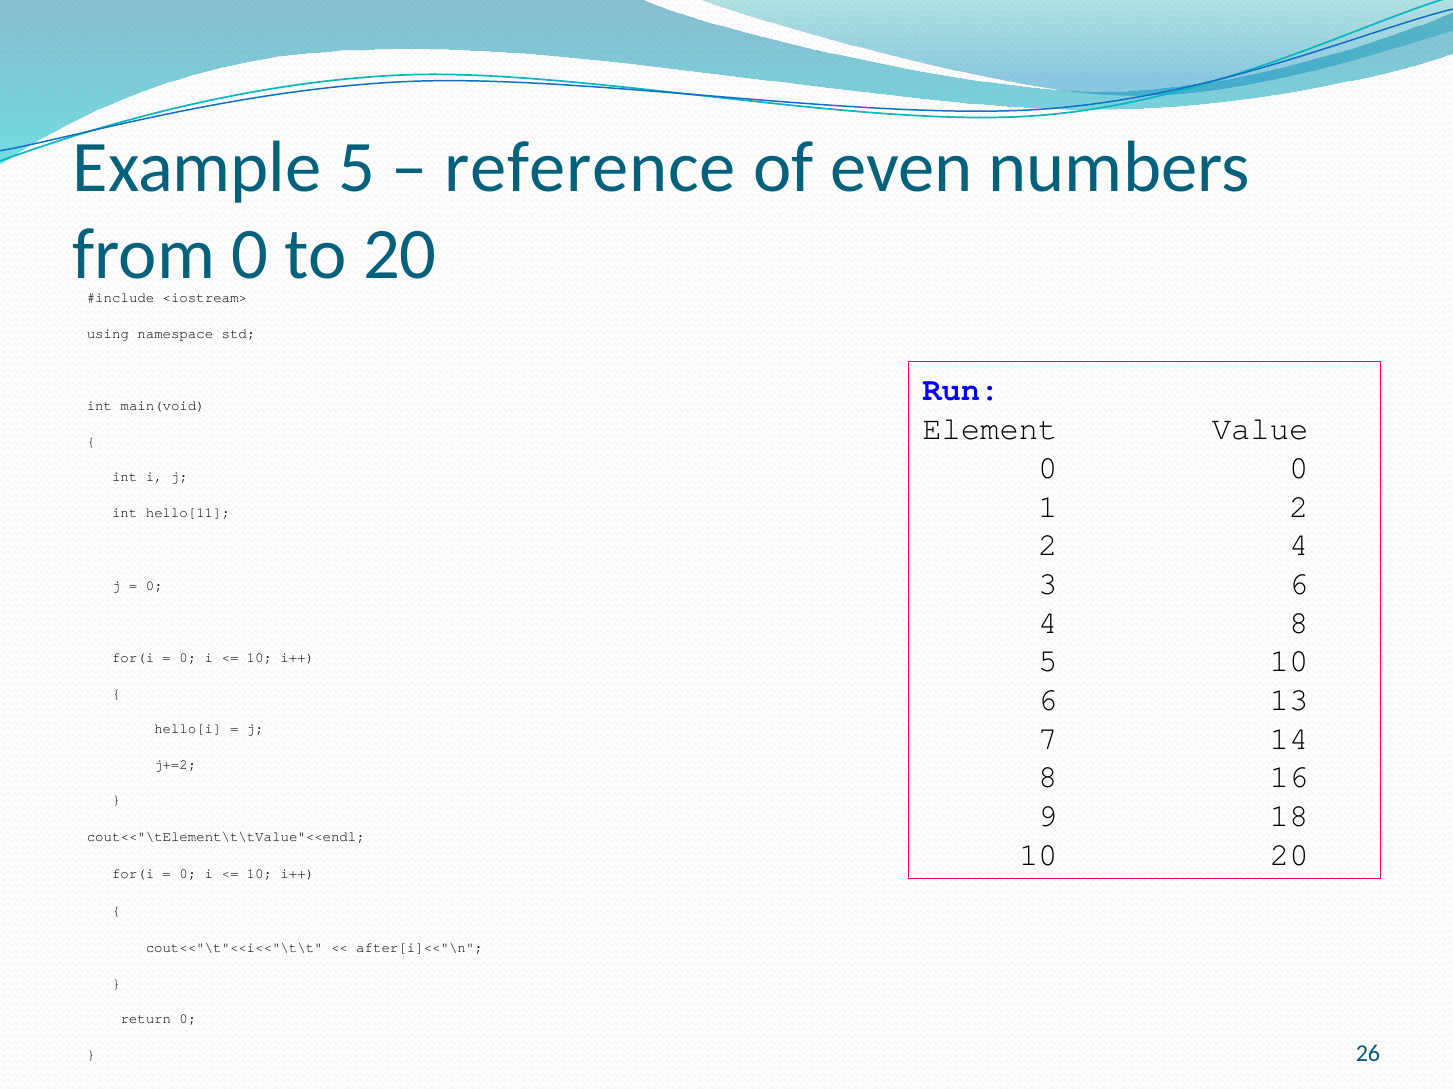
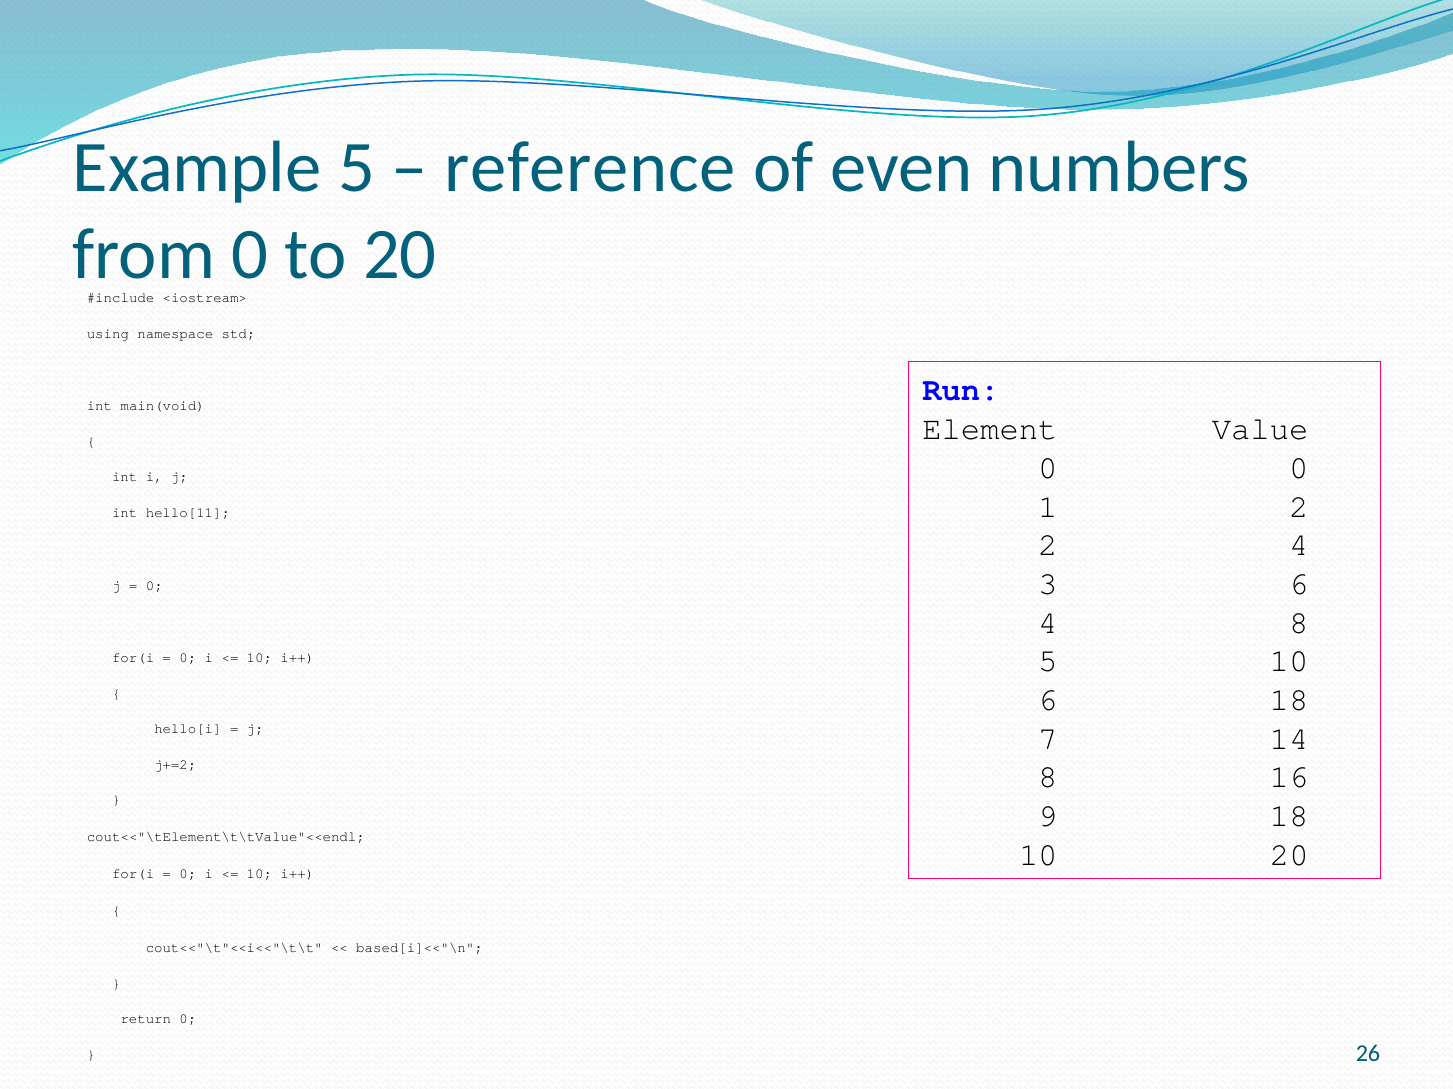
6 13: 13 -> 18 (1289, 700)
after[i]<<"\n: after[i]<<"\n -> based[i]<<"\n (420, 949)
